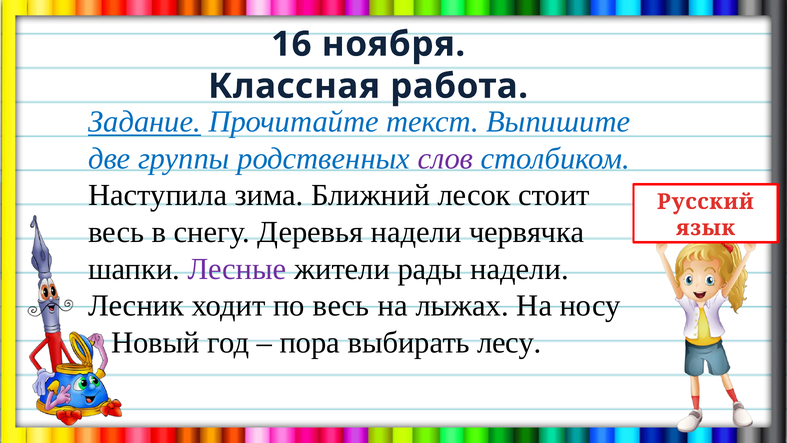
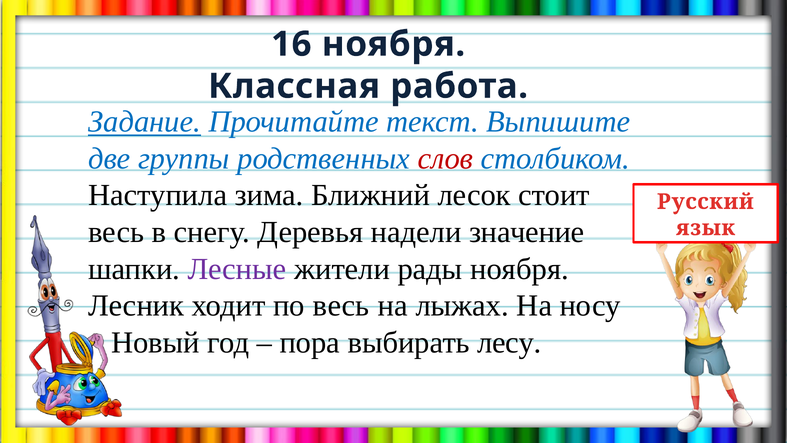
слов colour: purple -> red (445, 158)
червячка: червячка -> значение (527, 232)
рады надели: надели -> ноября (520, 269)
